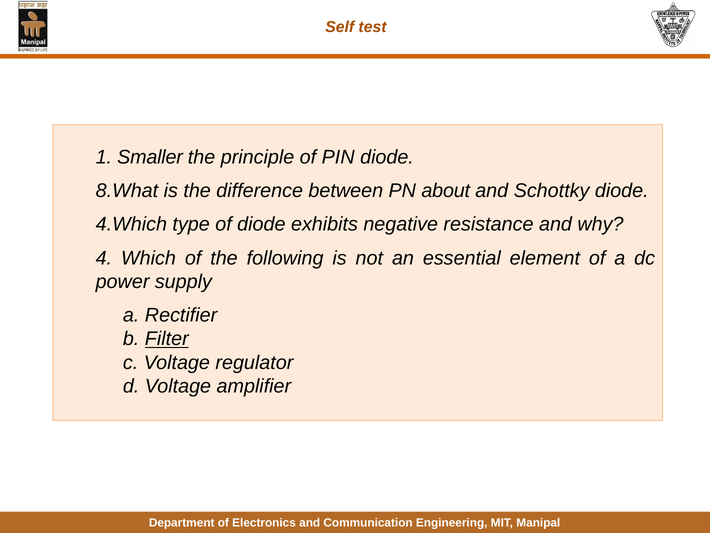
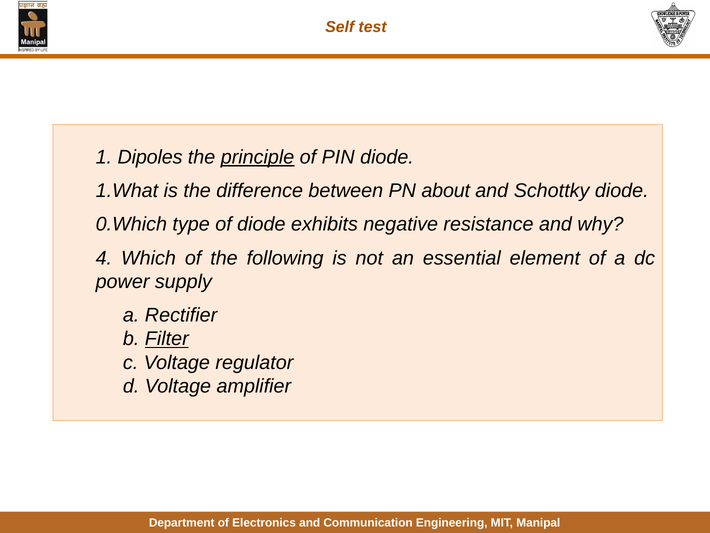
Smaller: Smaller -> Dipoles (150, 157)
principle underline: none -> present (258, 157)
8.What: 8.What -> 1.What (127, 191)
4.Which: 4.Which -> 0.Which (131, 224)
